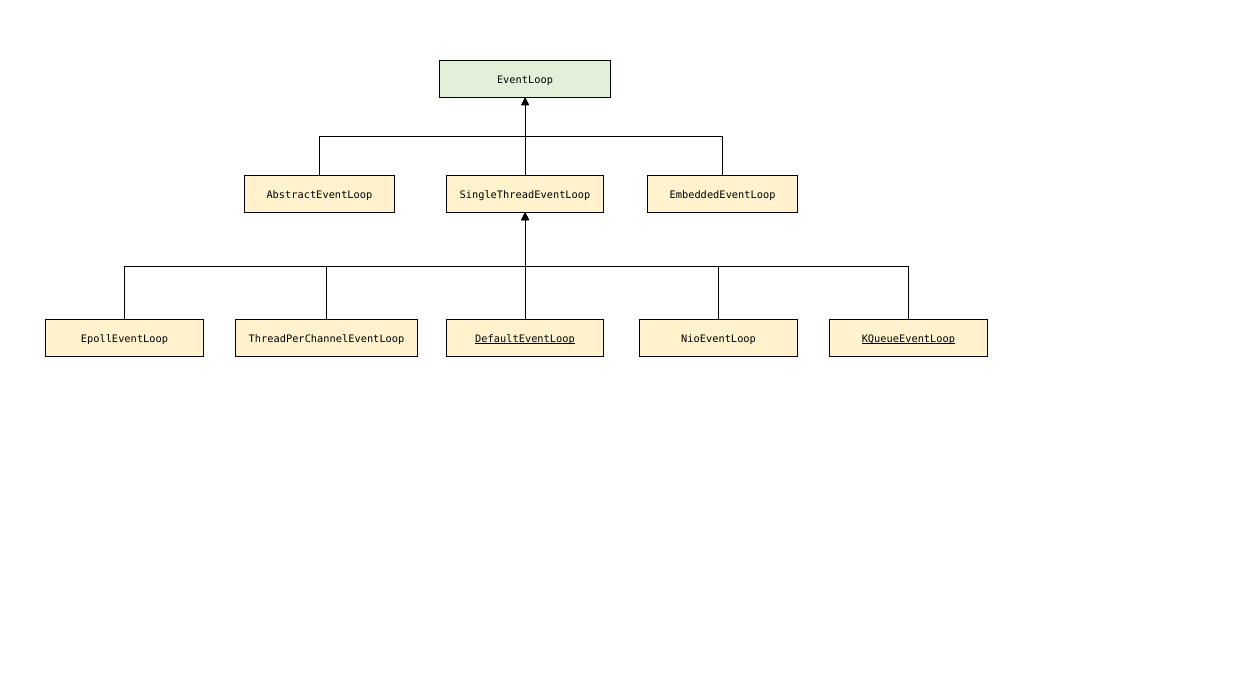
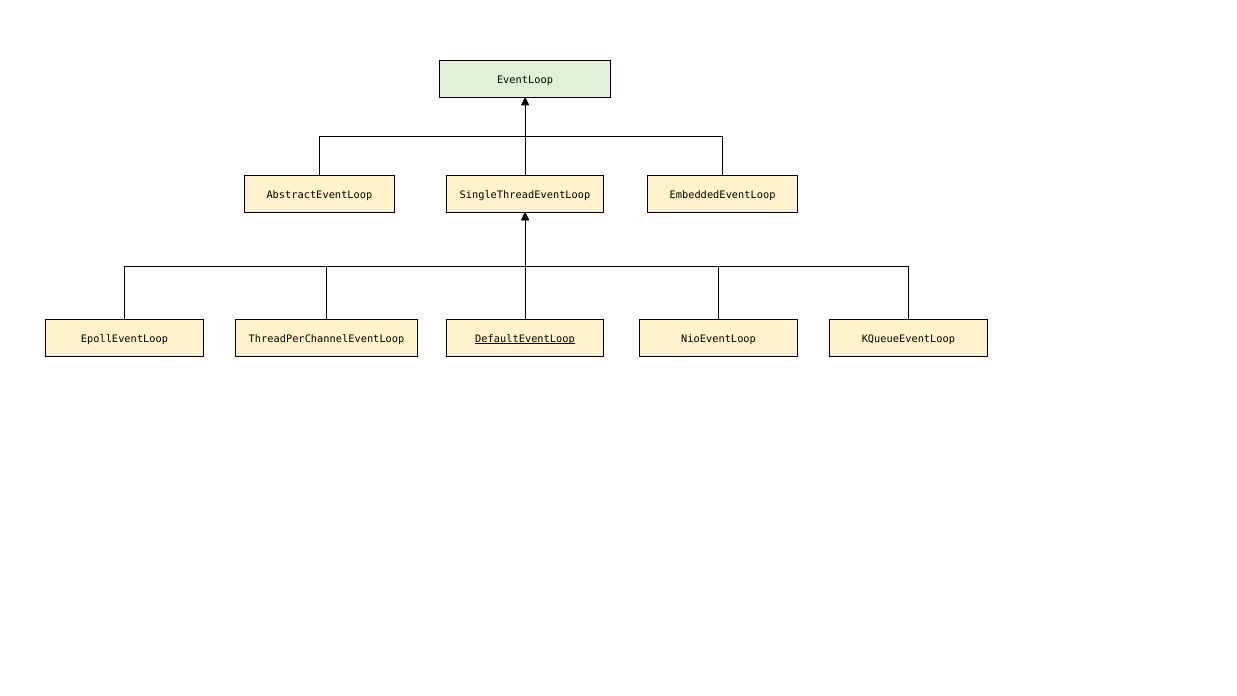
KQueueEventLoop underline: present -> none (908, 339)
